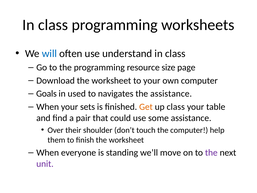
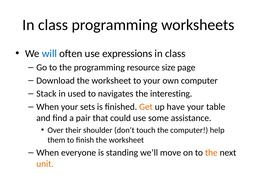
understand: understand -> expressions (127, 53)
Goals: Goals -> Stack (46, 94)
the assistance: assistance -> interesting (171, 94)
up class: class -> have (176, 107)
the colour: purple -> orange (211, 152)
unit colour: purple -> orange (45, 164)
